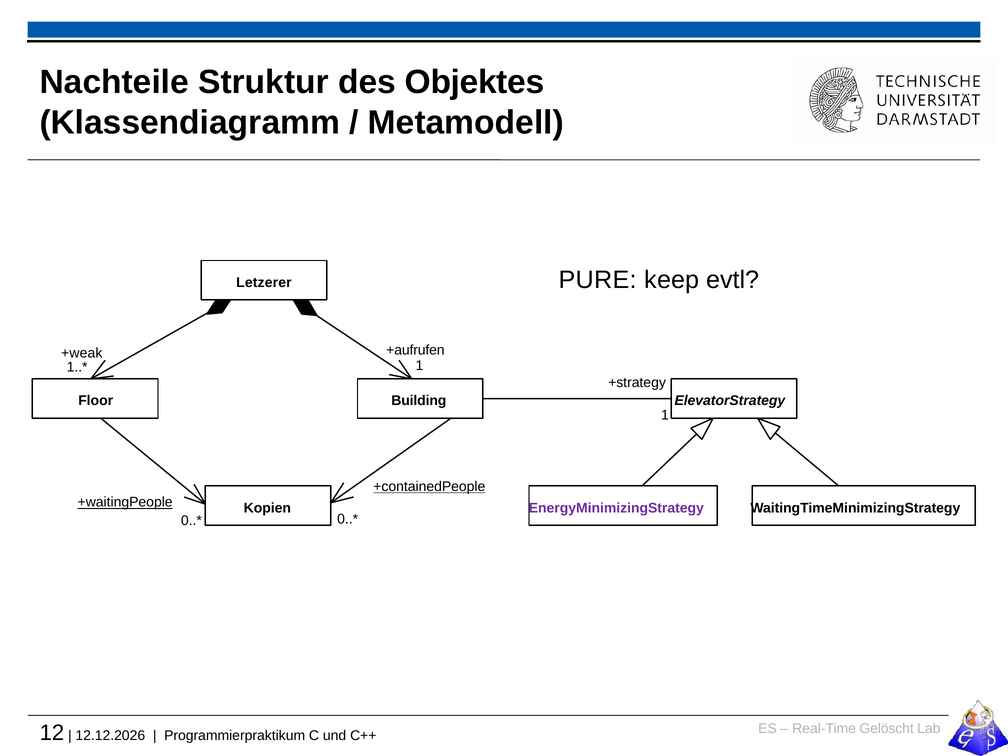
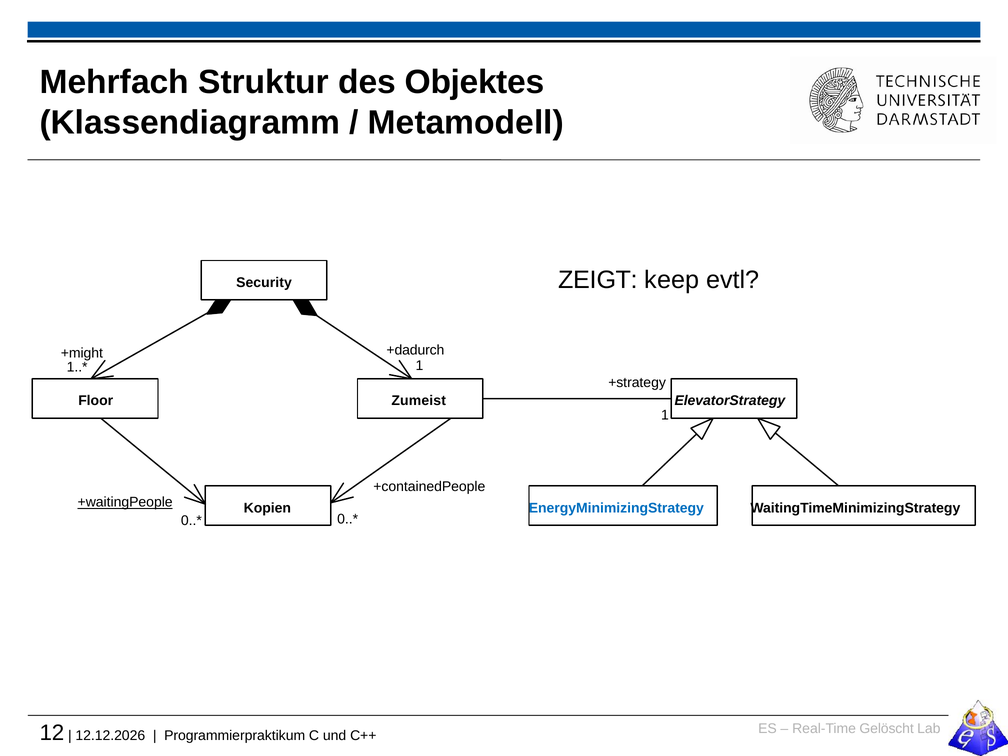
Nachteile: Nachteile -> Mehrfach (114, 82)
PURE: PURE -> ZEIGT (598, 280)
Letzerer: Letzerer -> Security (264, 283)
+aufrufen: +aufrufen -> +dadurch (415, 350)
+weak: +weak -> +might (82, 353)
Building: Building -> Zumeist (419, 401)
+containedPeople underline: present -> none (429, 487)
EnergyMinimizingStrategy colour: purple -> blue (616, 508)
